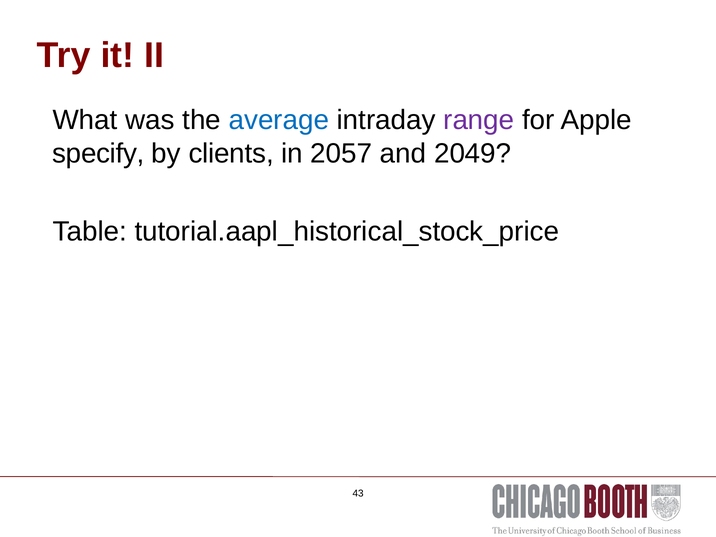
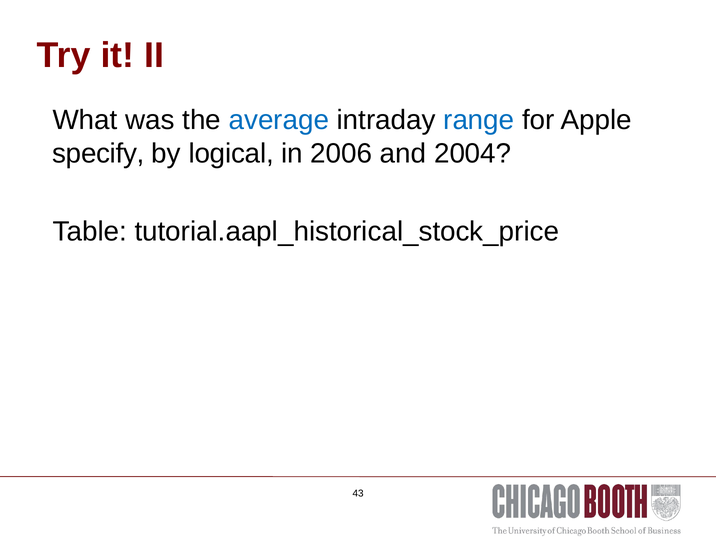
range colour: purple -> blue (479, 120)
clients: clients -> logical (231, 154)
2057: 2057 -> 2006 (341, 154)
2049: 2049 -> 2004 (473, 154)
